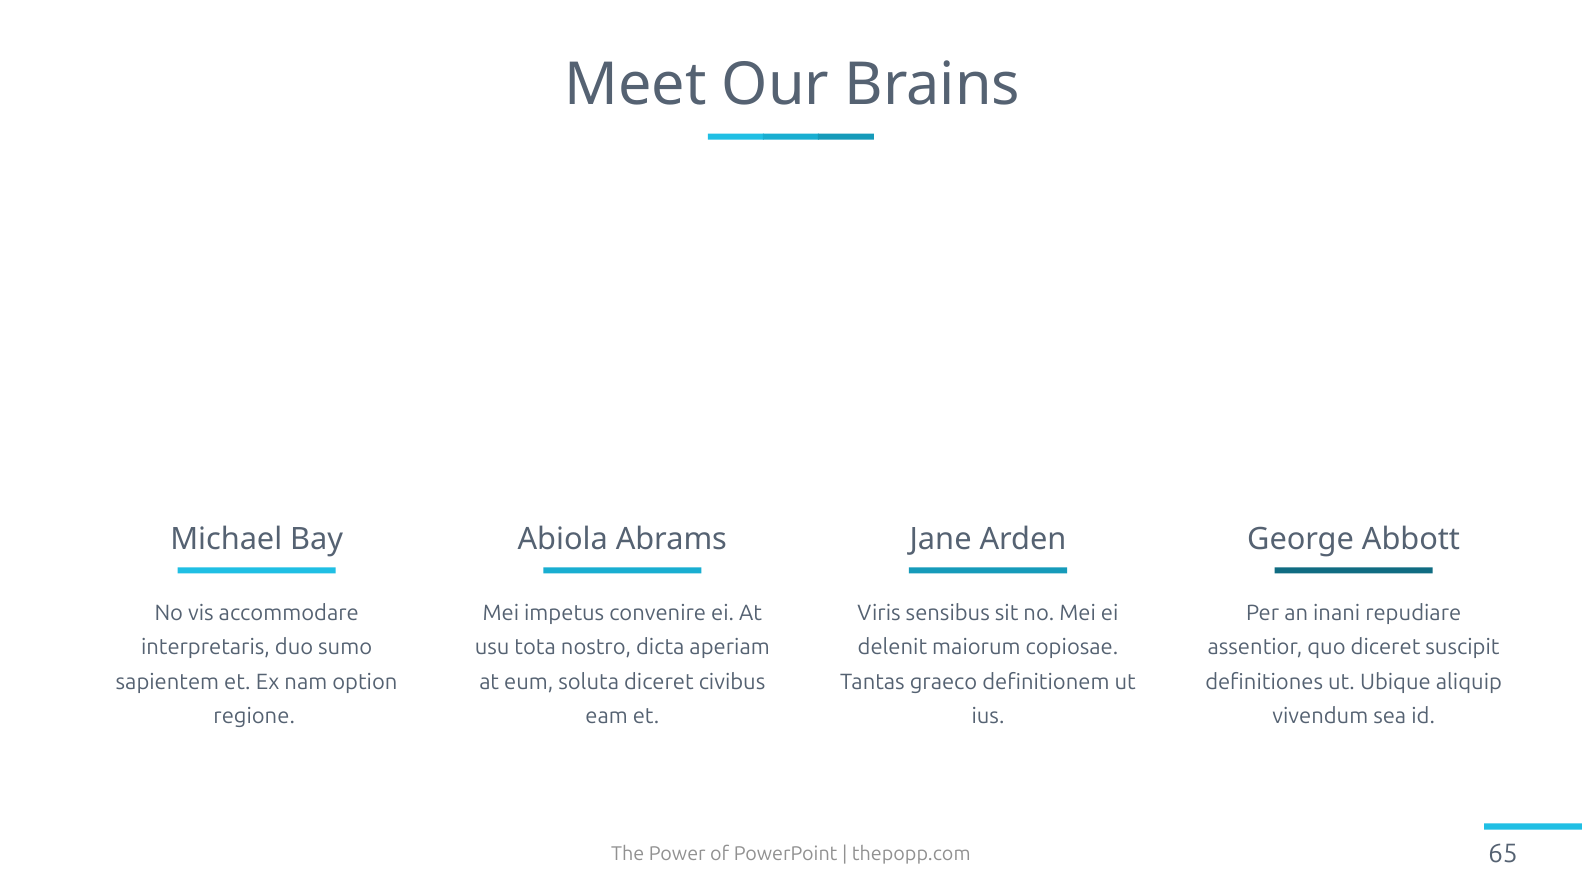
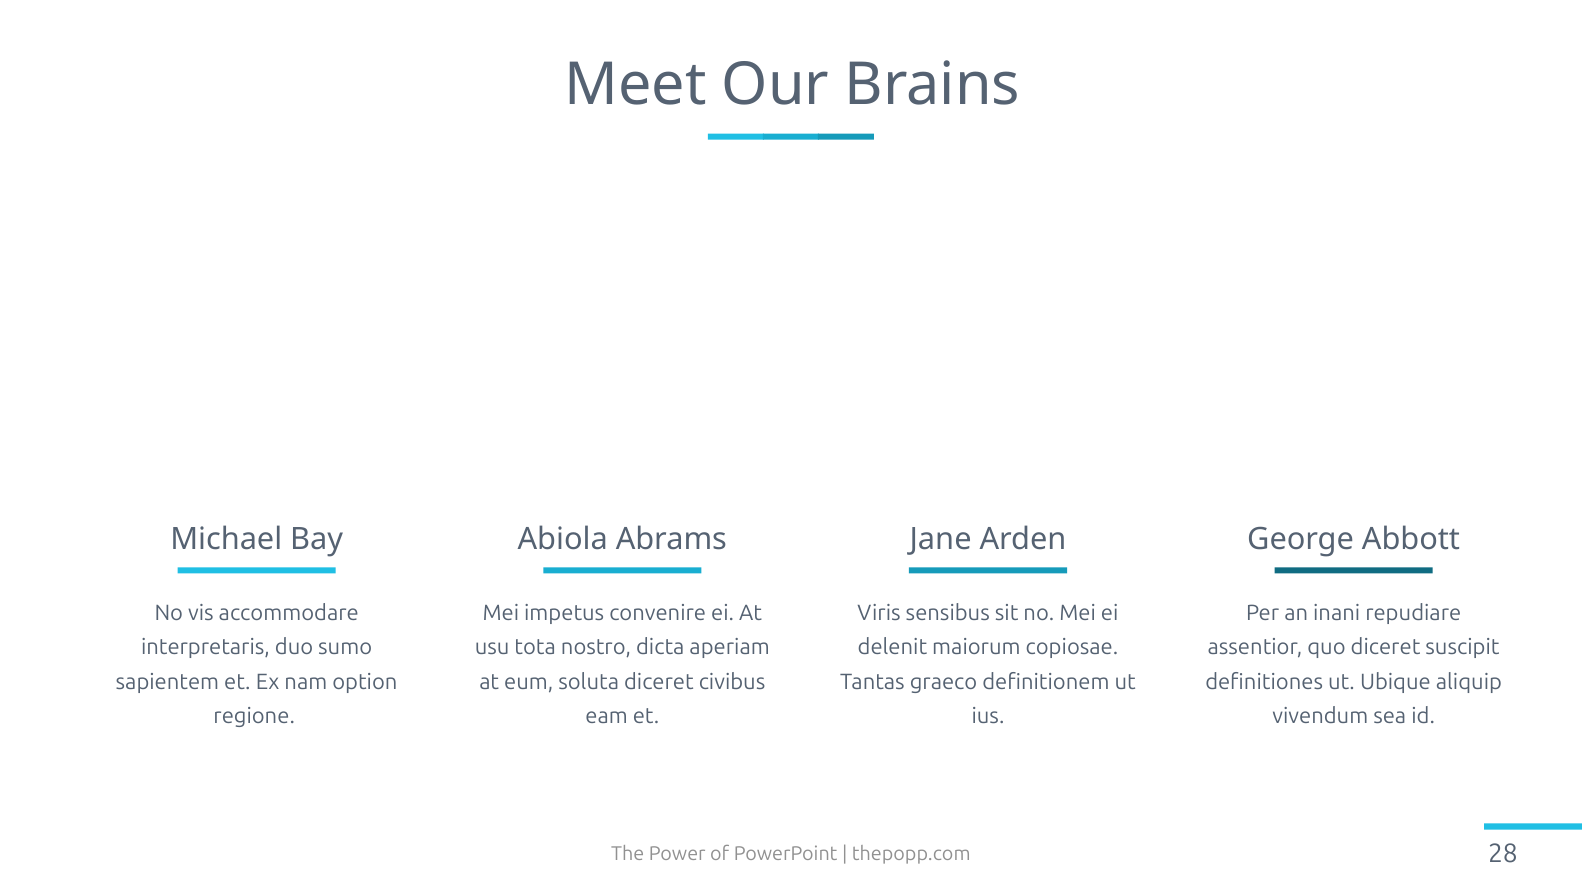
65: 65 -> 28 (1503, 853)
